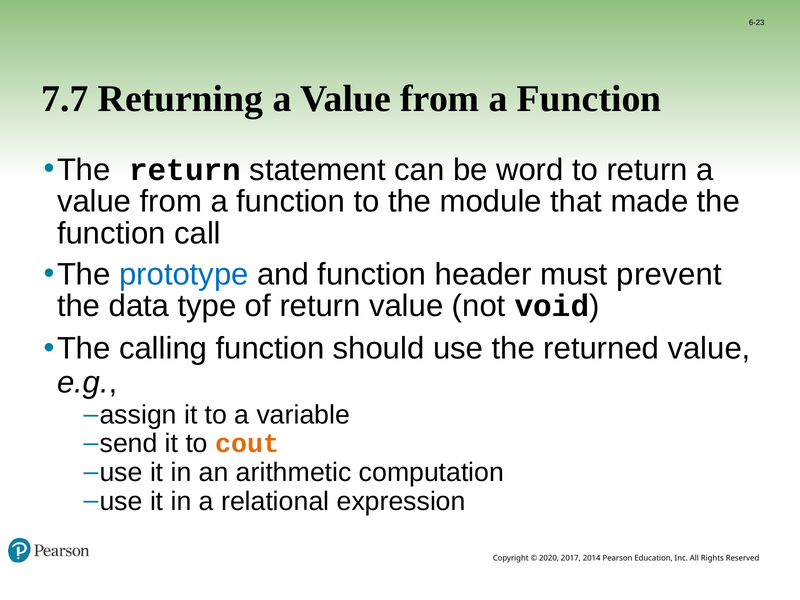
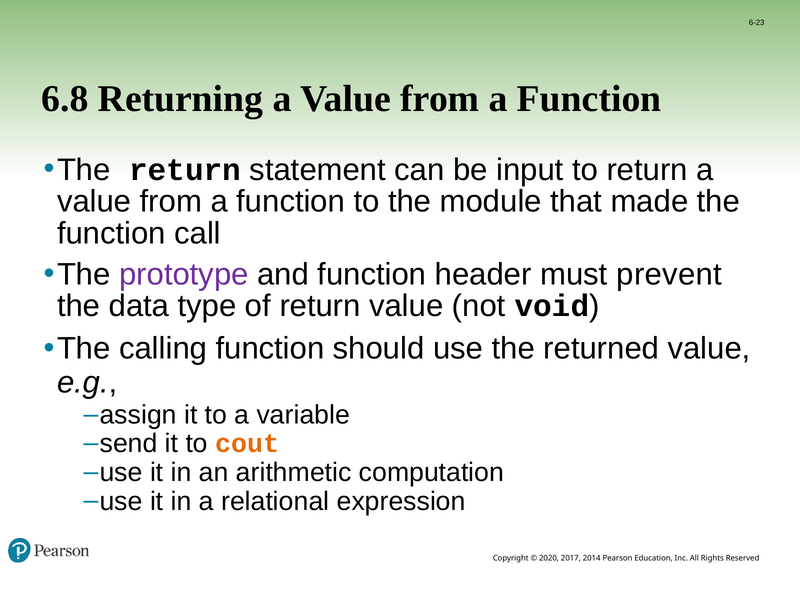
7.7: 7.7 -> 6.8 (65, 99)
word: word -> input (530, 170)
prototype colour: blue -> purple (184, 274)
